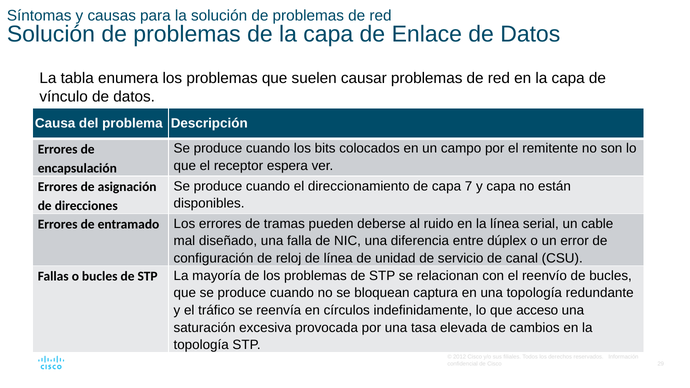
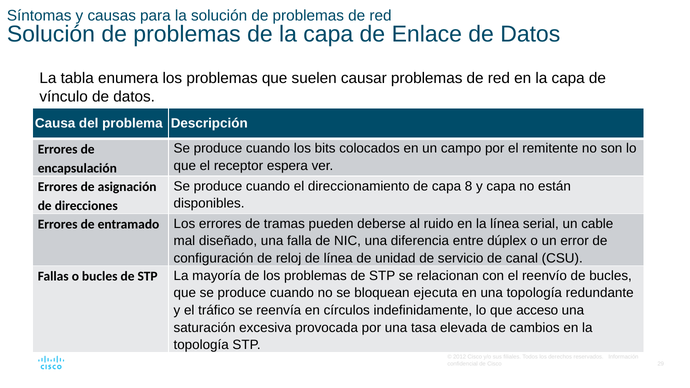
7: 7 -> 8 (469, 186)
captura: captura -> ejecuta (436, 293)
